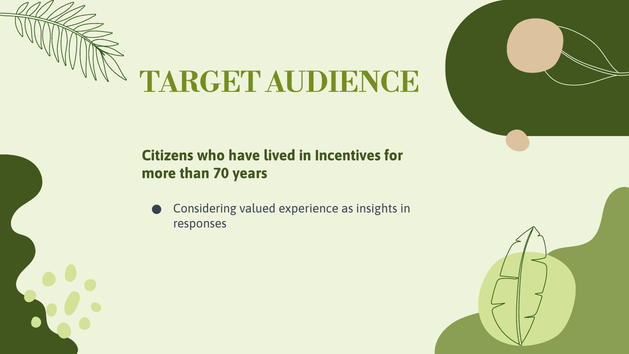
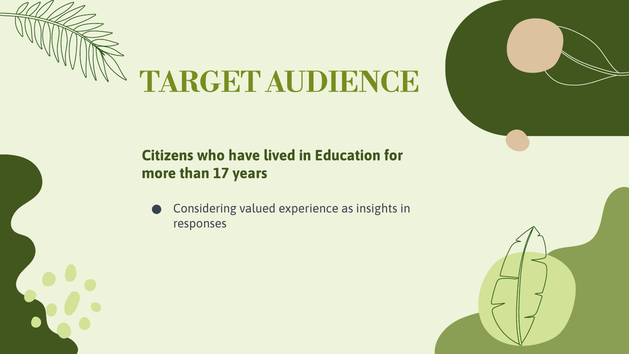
Incentives: Incentives -> Education (348, 155)
70: 70 -> 17 (221, 173)
